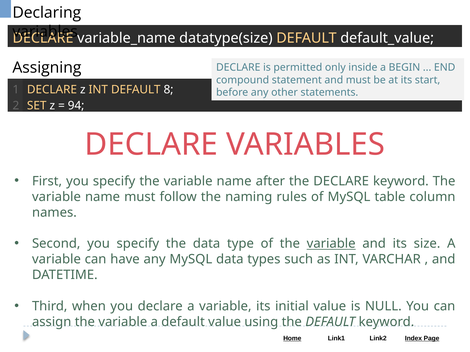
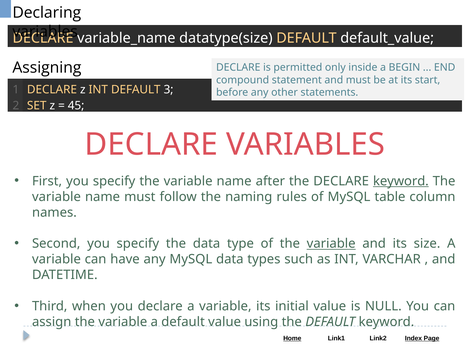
8: 8 -> 3 (169, 90)
94: 94 -> 45 (76, 106)
keyword underline: none -> present (401, 181)
